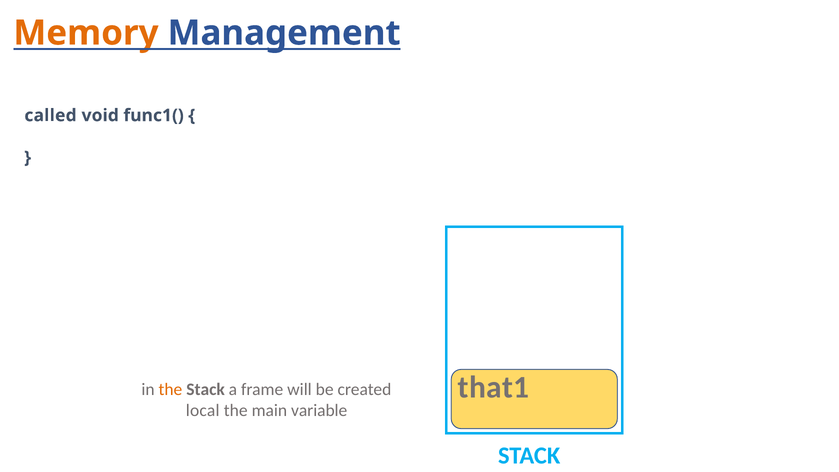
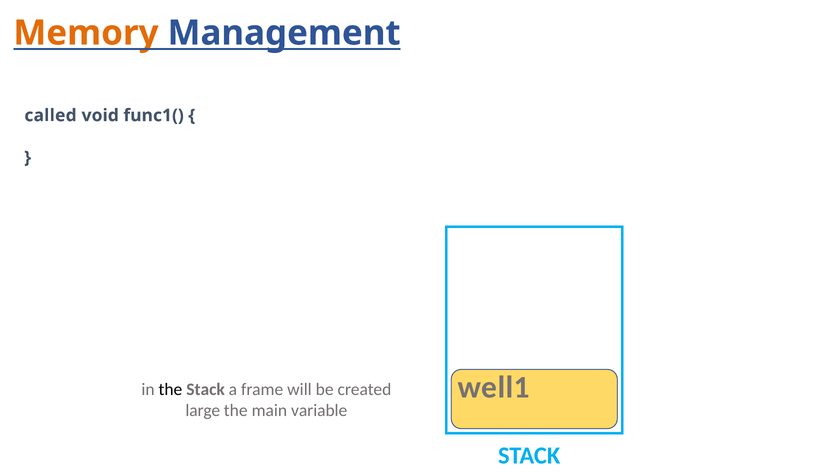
that1: that1 -> well1 (494, 388)
the colour: orange -> black (170, 389)
local: local -> large (203, 410)
